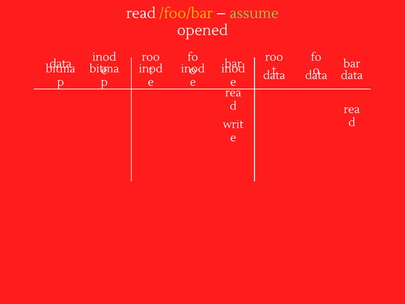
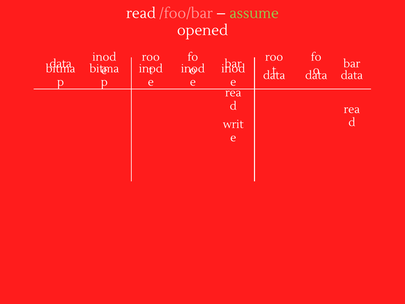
/foo/bar colour: yellow -> pink (186, 13)
